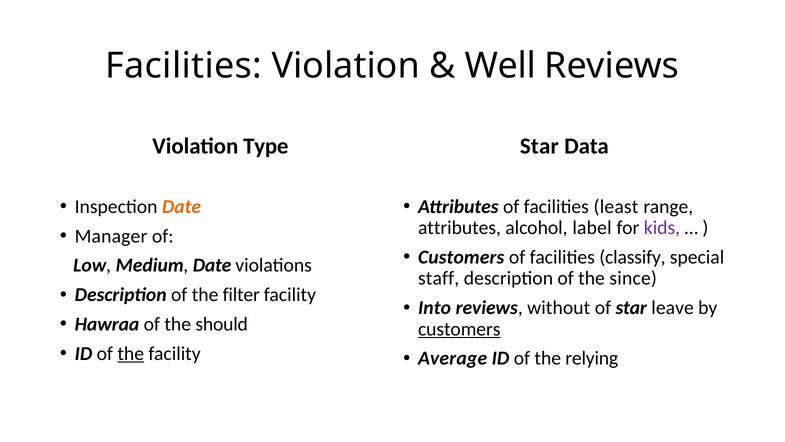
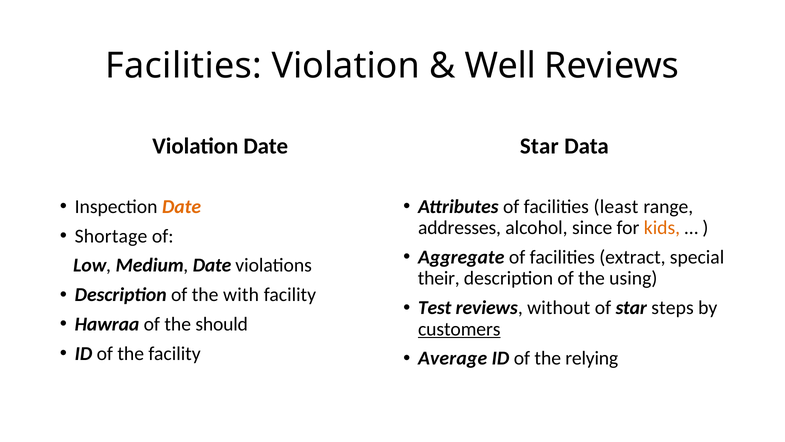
Violation Type: Type -> Date (266, 146)
attributes: attributes -> addresses (460, 228)
label: label -> since (592, 228)
kids colour: purple -> orange (662, 228)
Manager: Manager -> Shortage (111, 236)
Customers: Customers -> Aggregate (461, 257)
classify: classify -> extract (632, 257)
staff: staff -> their (439, 278)
since: since -> using (633, 278)
filter: filter -> with (241, 295)
Into: Into -> Test (435, 308)
leave: leave -> steps (673, 308)
the underline: present -> none (131, 353)
